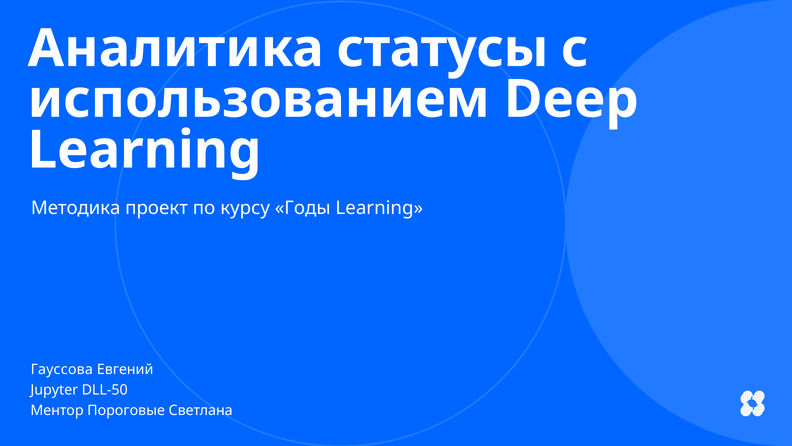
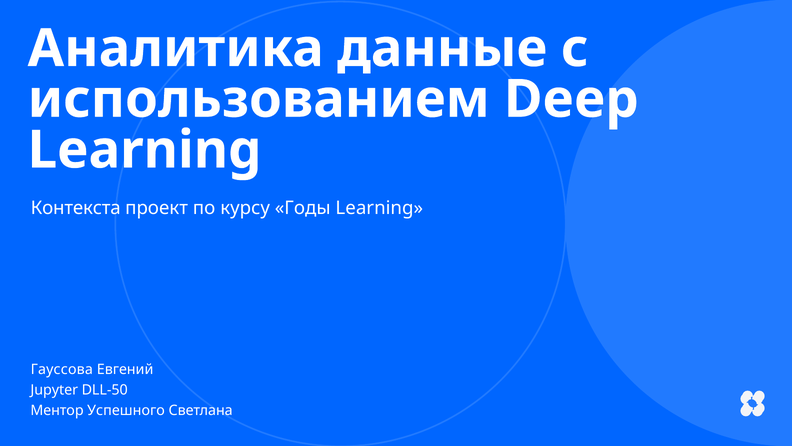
статусы: статусы -> данные (442, 49)
Методика: Методика -> Контекста (76, 208)
Пороговые: Пороговые -> Успешного (126, 410)
